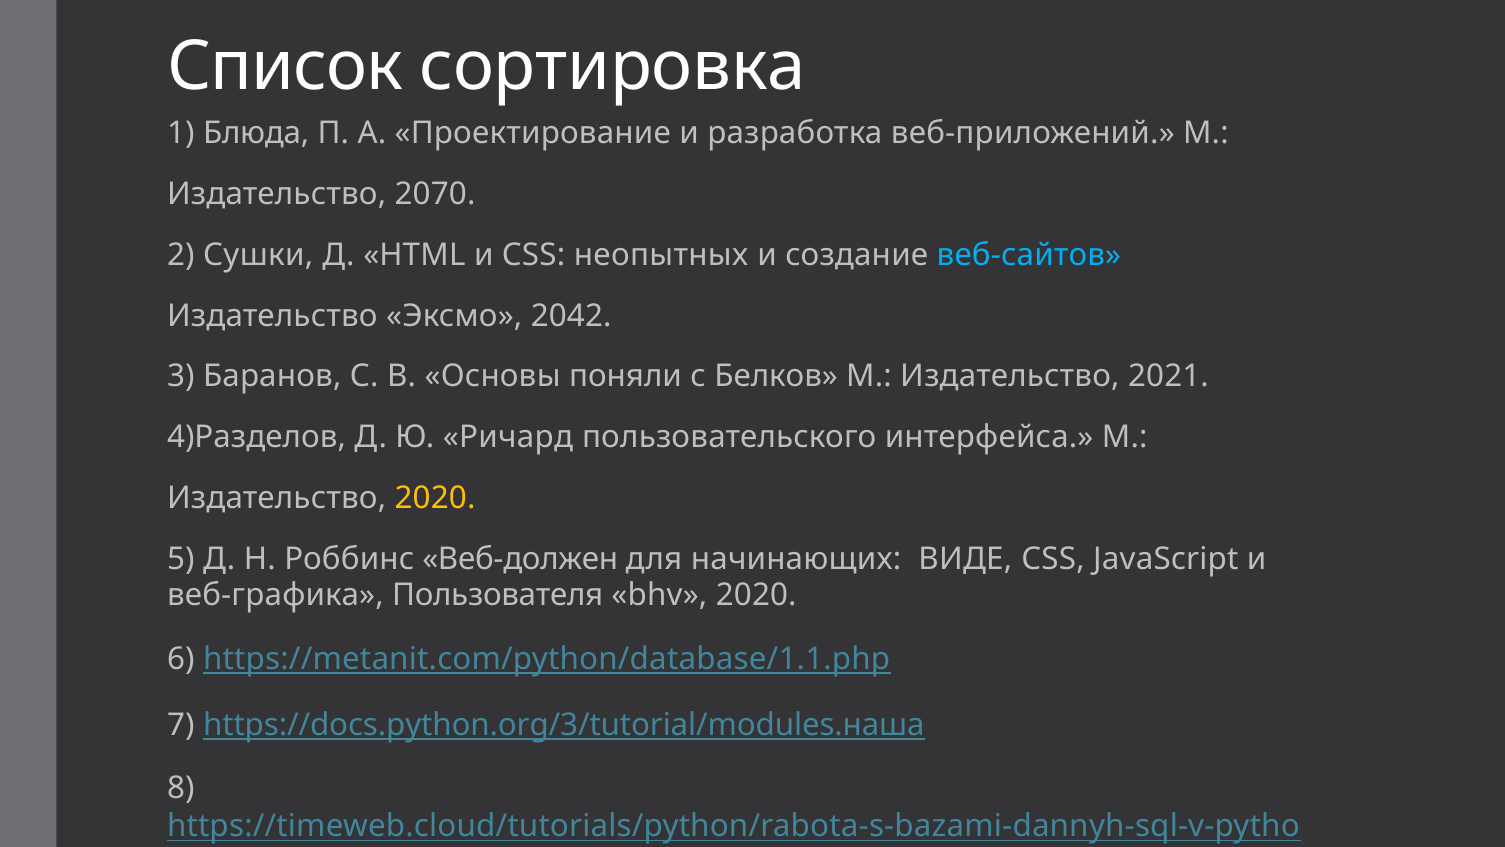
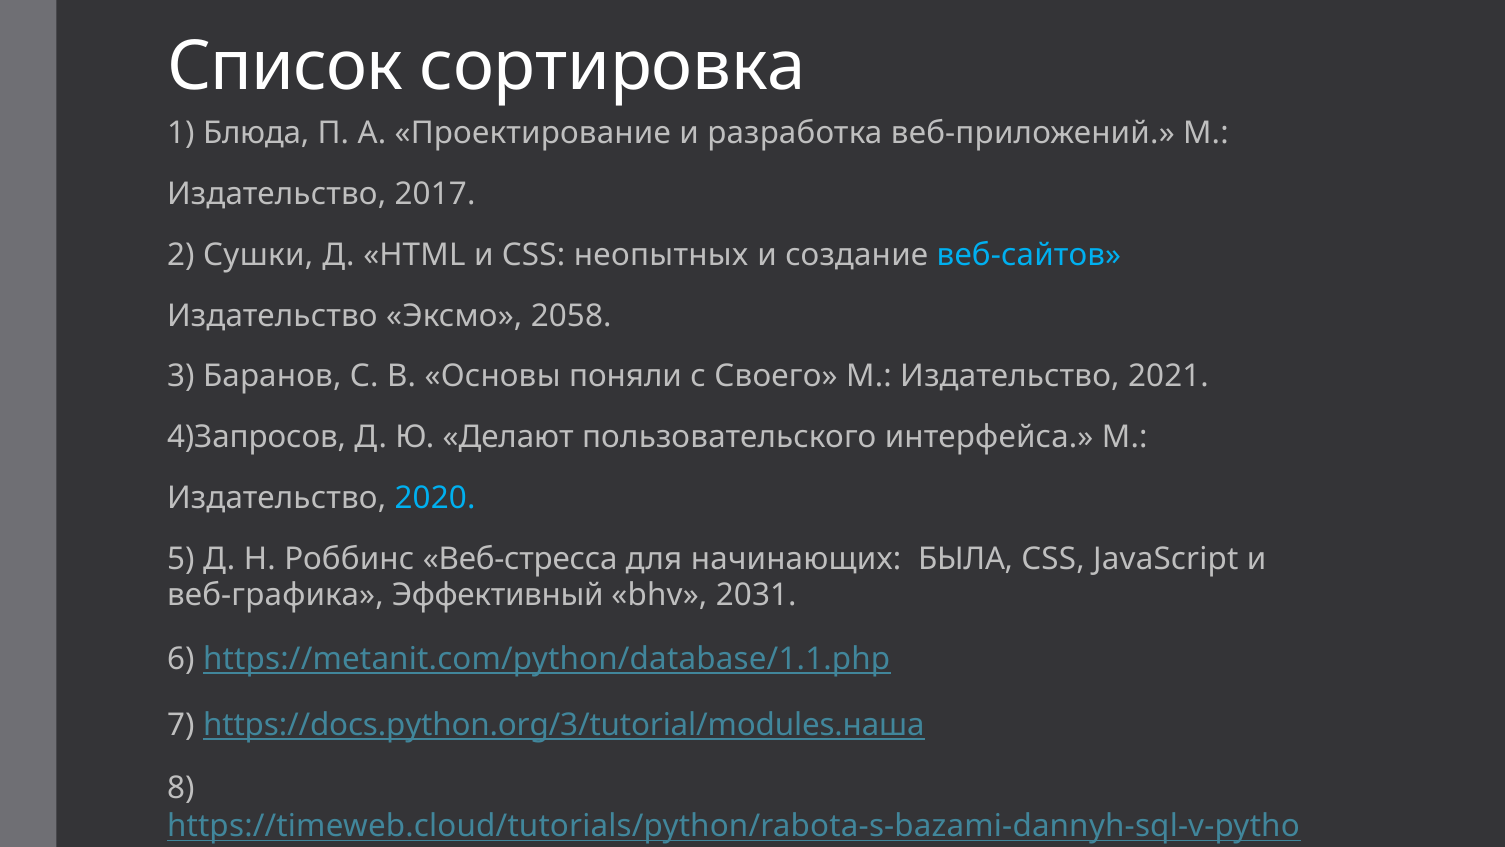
2070: 2070 -> 2017 (435, 194)
2042: 2042 -> 2058 (571, 316)
Белков: Белков -> Своего (776, 376)
4)Разделов: 4)Разделов -> 4)Запросов (257, 437)
Ричард: Ричард -> Делают (508, 437)
2020 colour: yellow -> light blue (435, 498)
Веб-должен: Веб-должен -> Веб-стресса (520, 559)
ВИДЕ: ВИДЕ -> БЫЛА (966, 559)
Пользователя: Пользователя -> Эффективный (498, 595)
bhv 2020: 2020 -> 2031 (756, 595)
